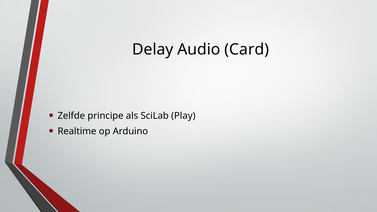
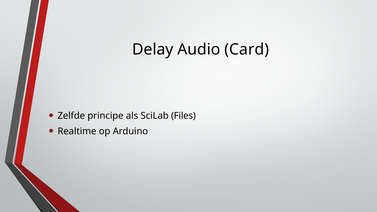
Play: Play -> Files (183, 116)
